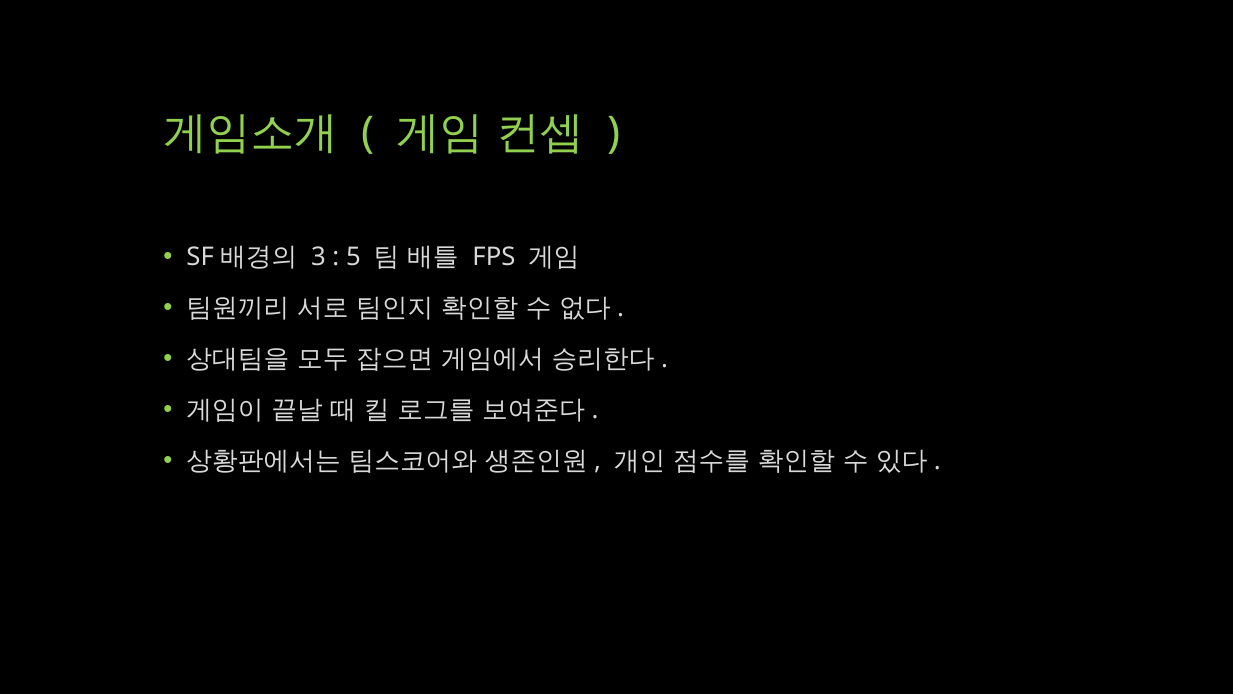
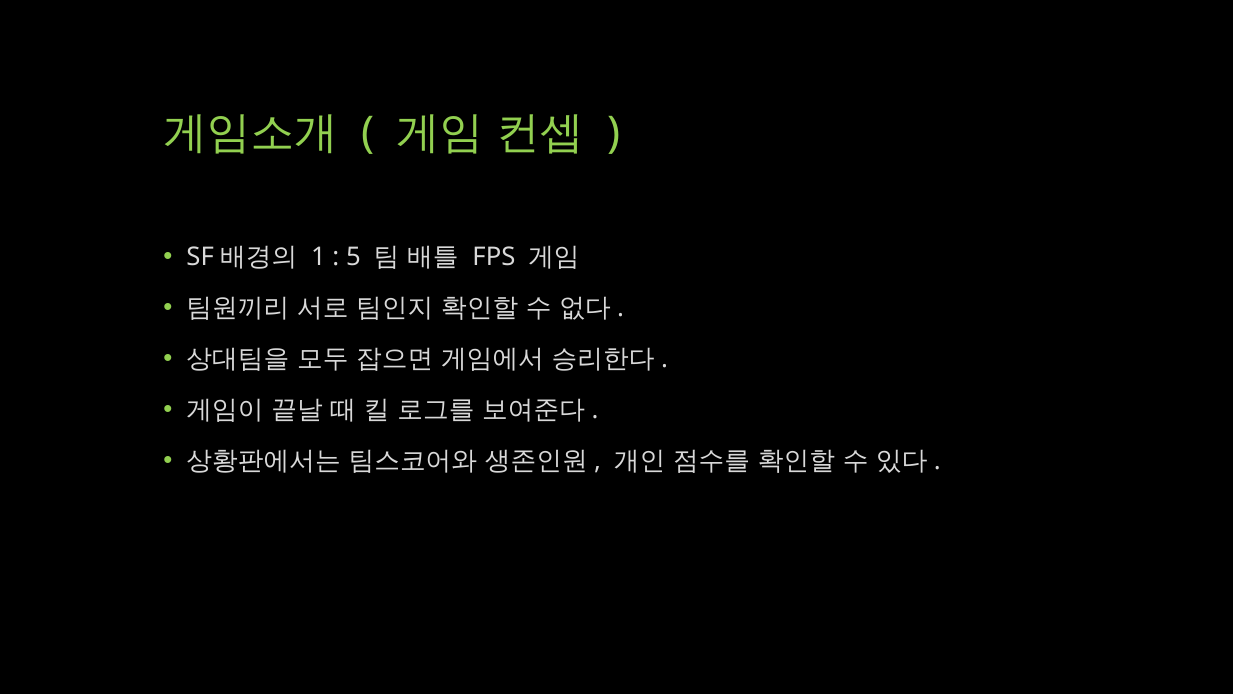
3: 3 -> 1 (319, 257)
